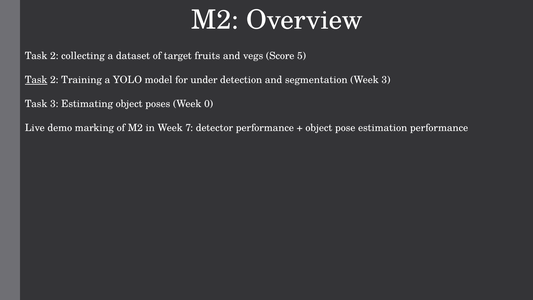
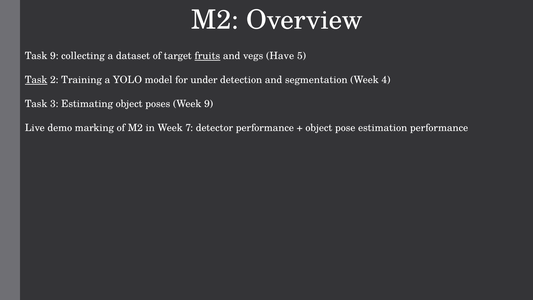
2: 2 -> 9 (54, 56)
fruits underline: none -> present (207, 56)
Score: Score -> Have (280, 56)
Week 3: 3 -> 4 (386, 80)
Week 0: 0 -> 9 (209, 104)
